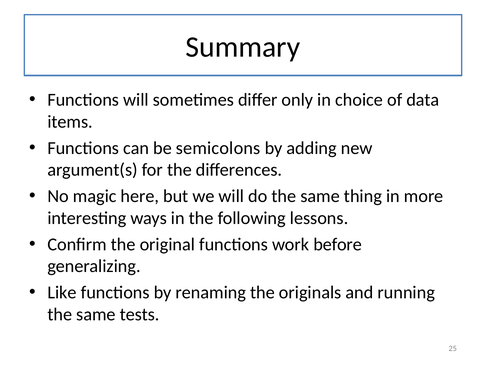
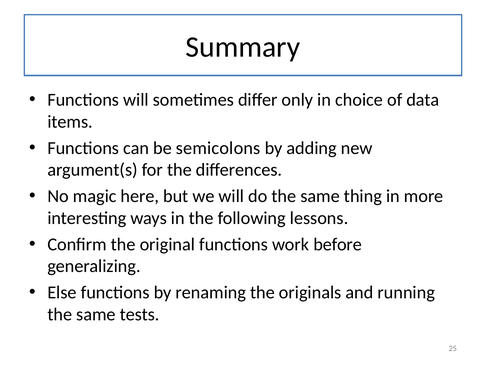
Like: Like -> Else (62, 292)
